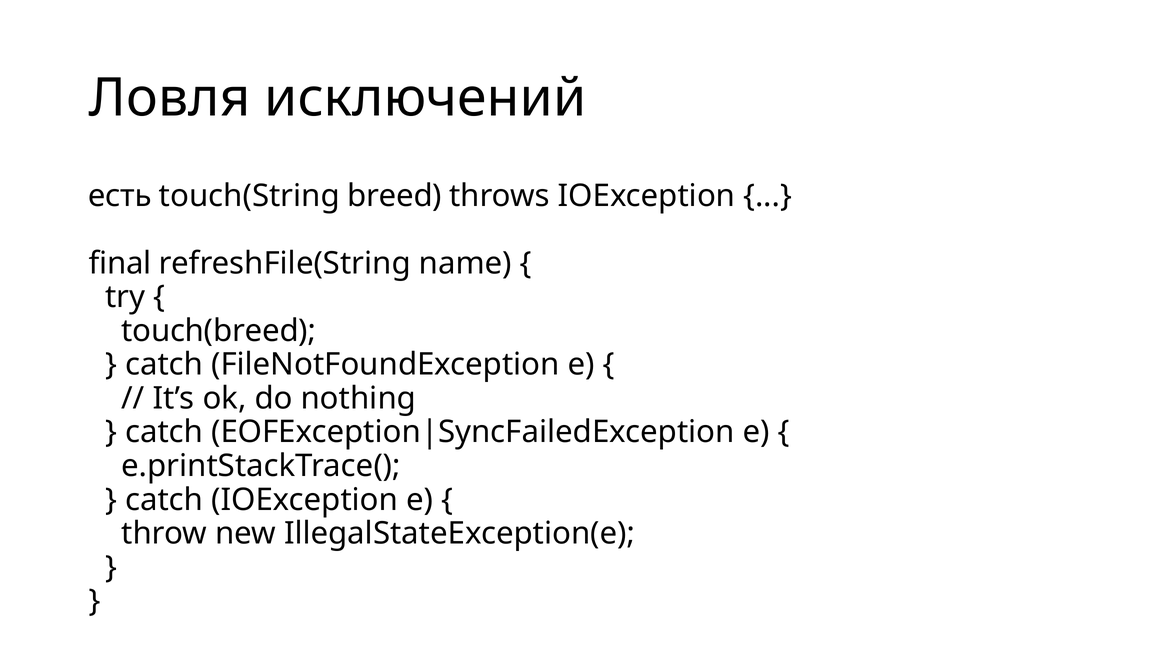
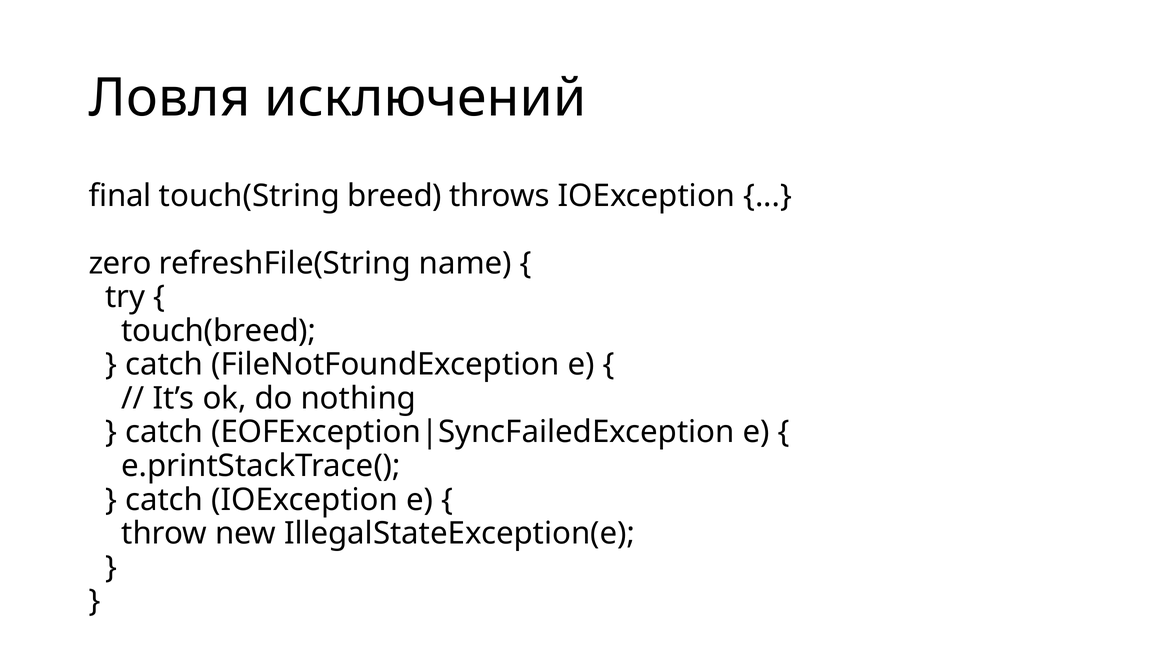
есть: есть -> final (120, 196)
final: final -> zero (120, 263)
